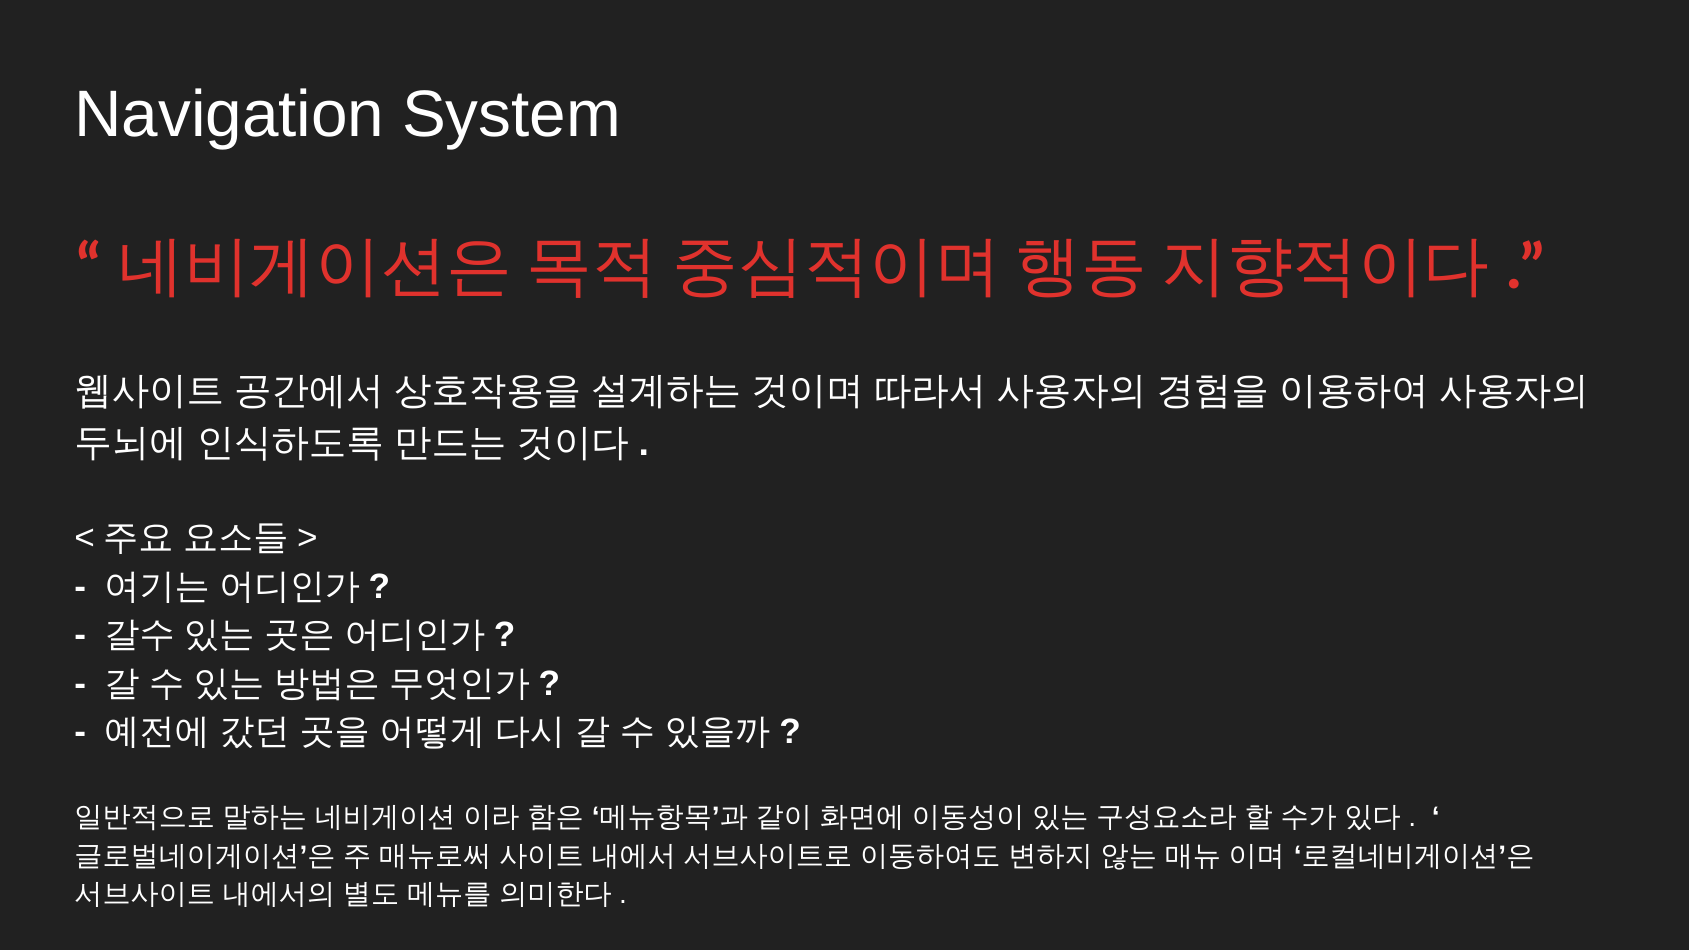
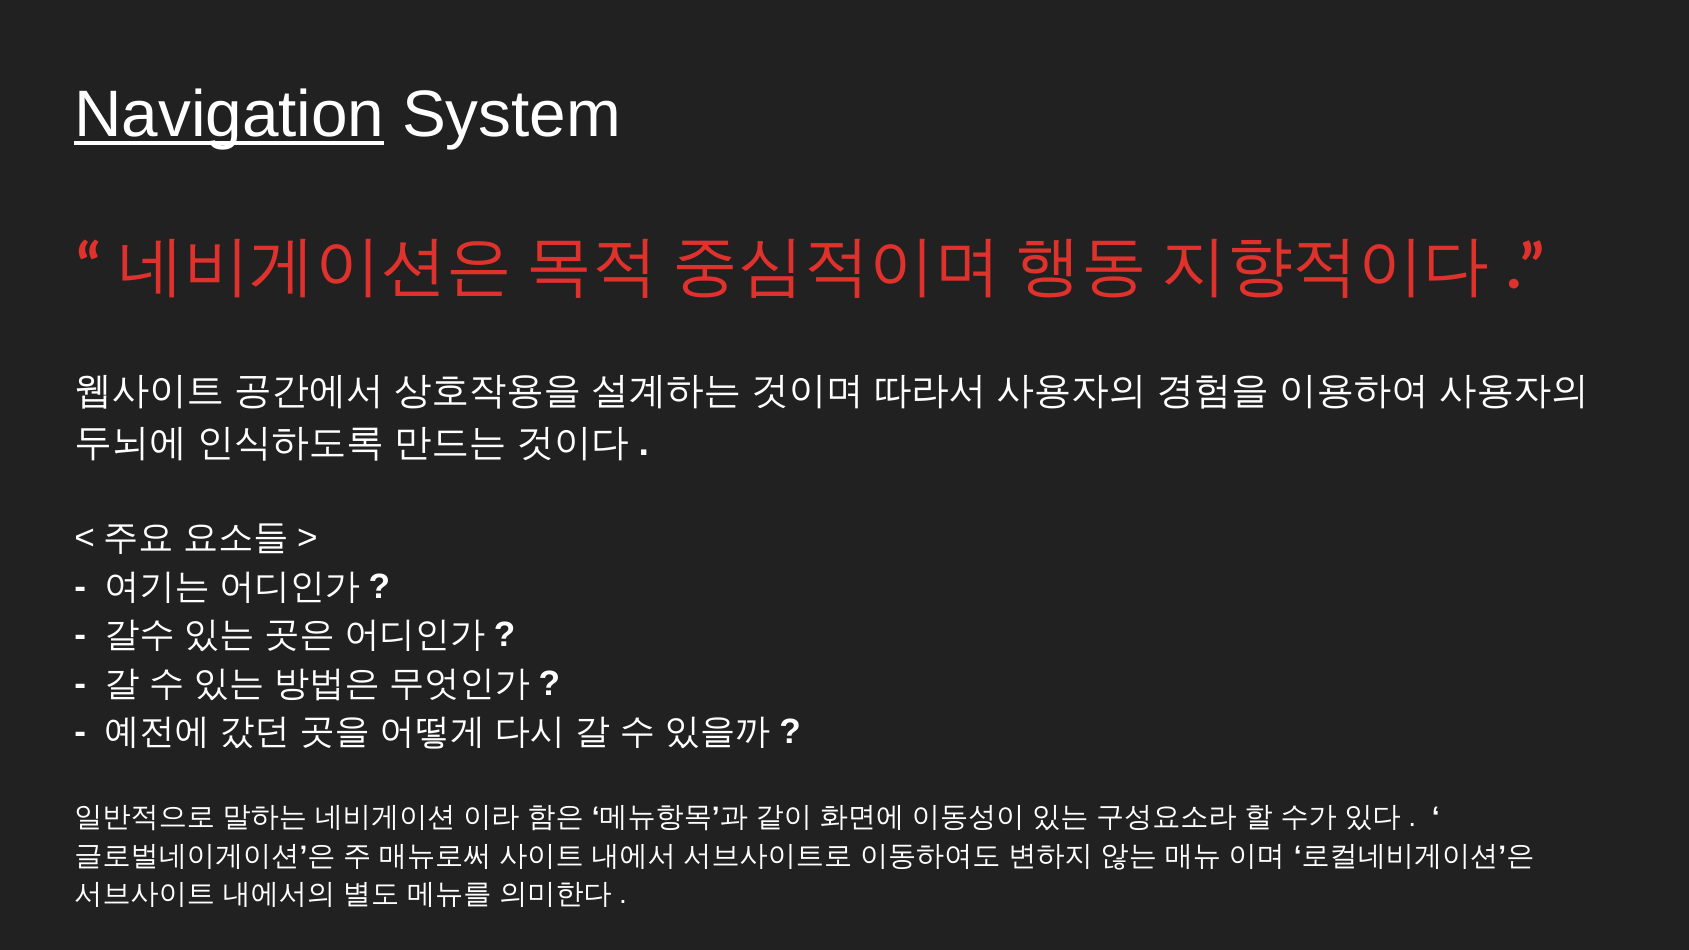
Navigation underline: none -> present (229, 115)
